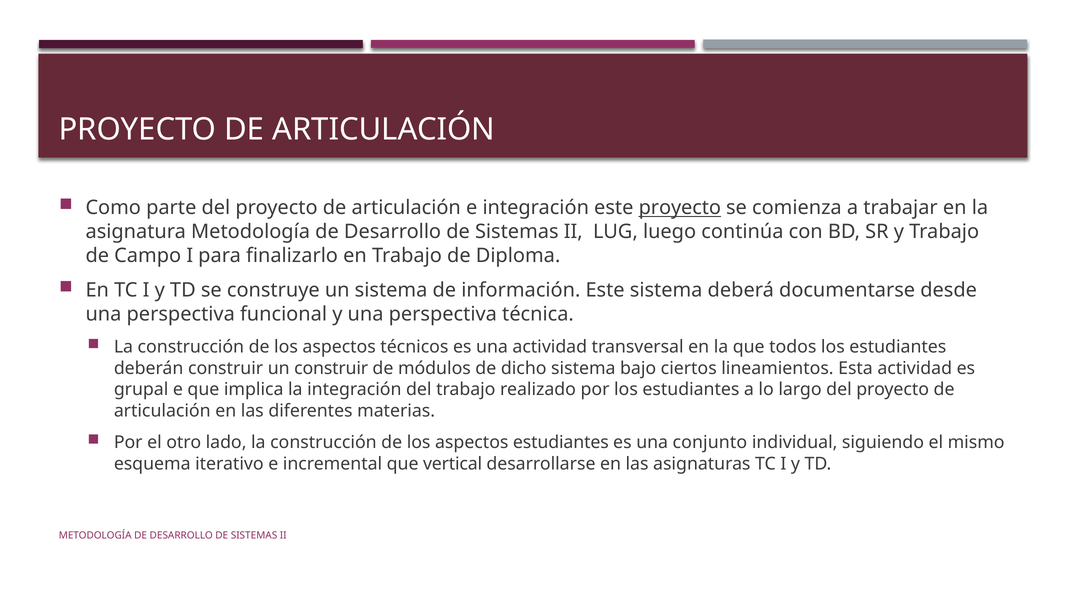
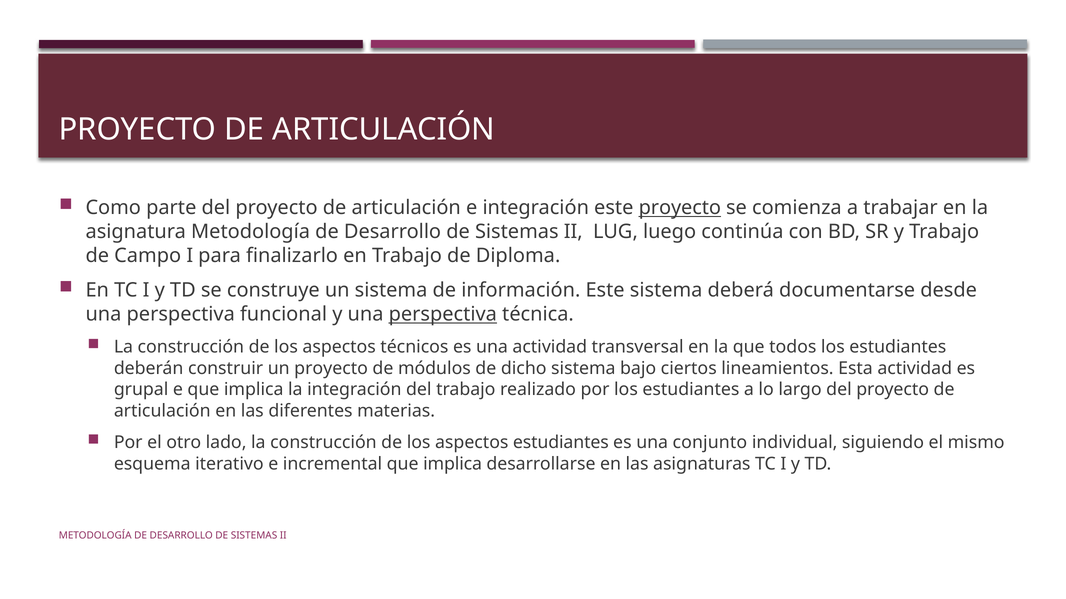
perspectiva underline: none -> present (443, 315)
un construir: construir -> proyecto (331, 369)
incremental que vertical: vertical -> implica (453, 464)
